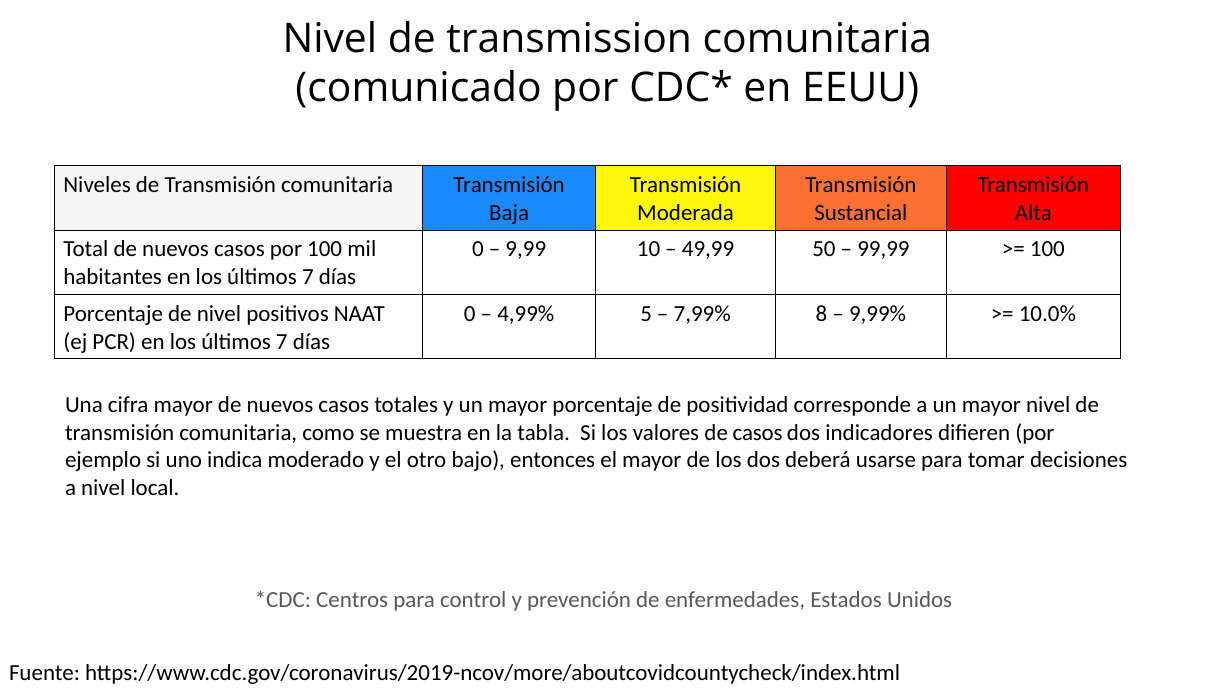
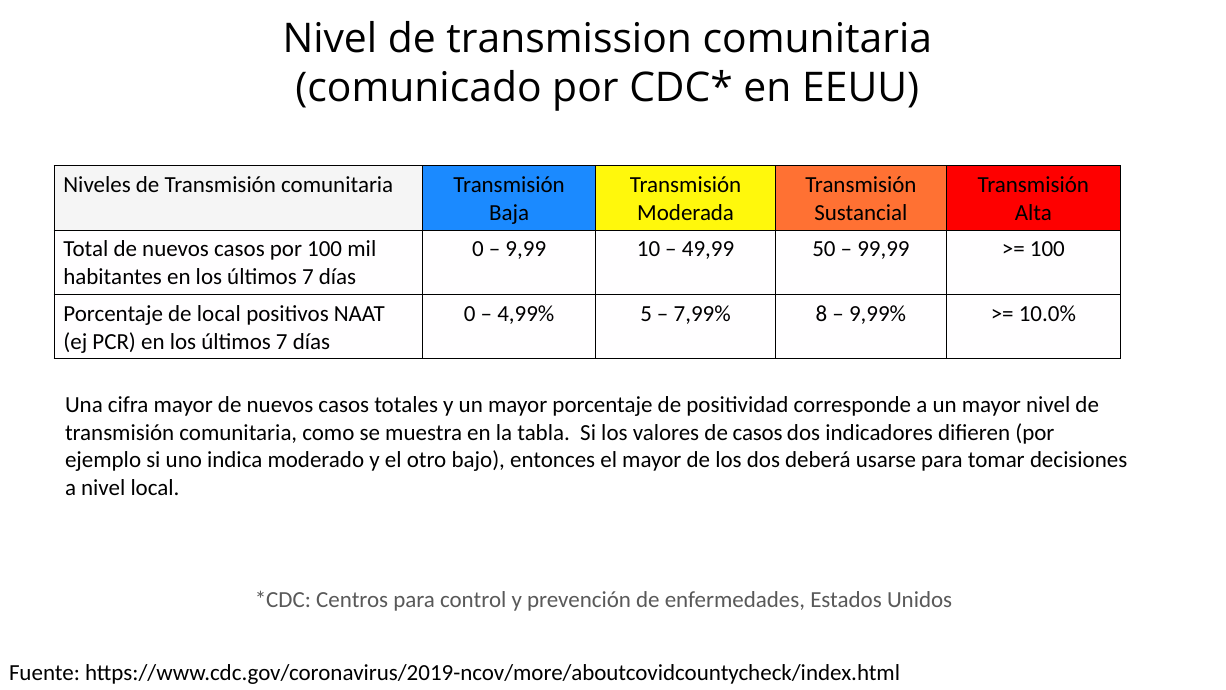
de nivel: nivel -> local (219, 313)
